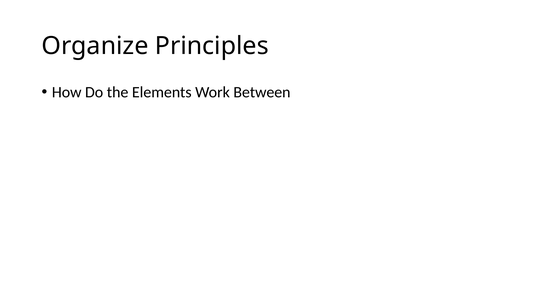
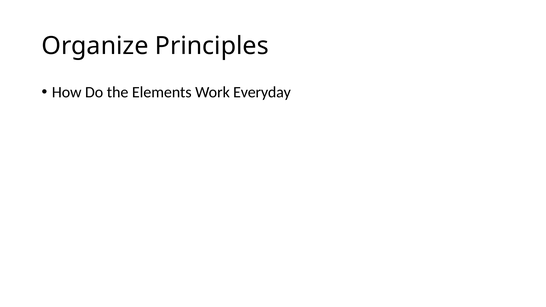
Between: Between -> Everyday (262, 92)
